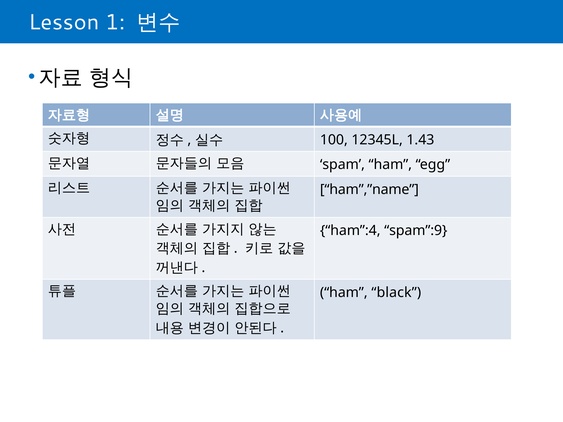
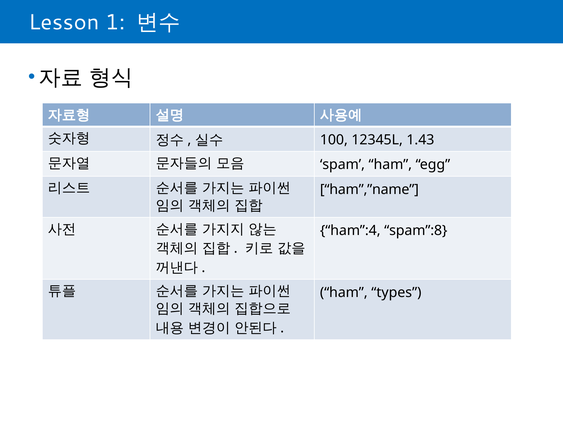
spam”:9: spam”:9 -> spam”:8 (416, 231)
black: black -> types (396, 293)
